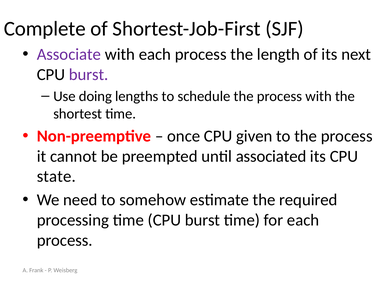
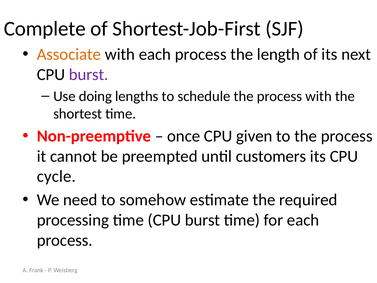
Associate colour: purple -> orange (69, 54)
associated: associated -> customers (271, 156)
state: state -> cycle (56, 176)
